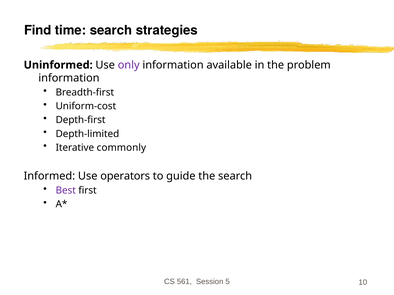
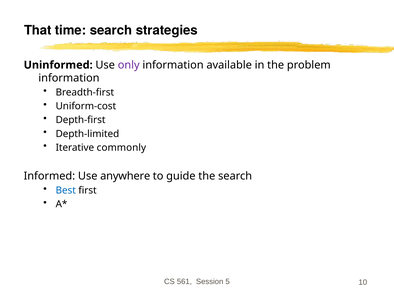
Find: Find -> That (38, 30)
operators: operators -> anywhere (125, 176)
Best colour: purple -> blue (66, 191)
